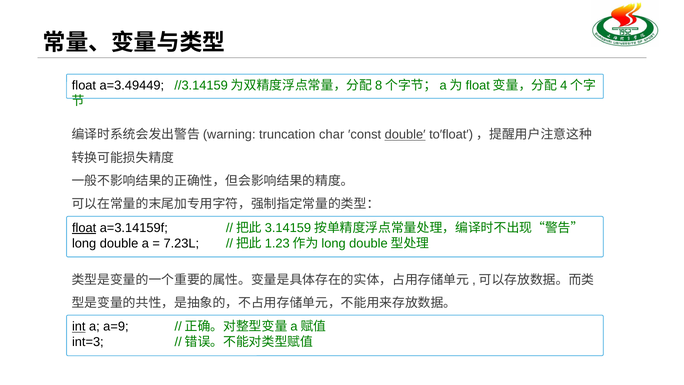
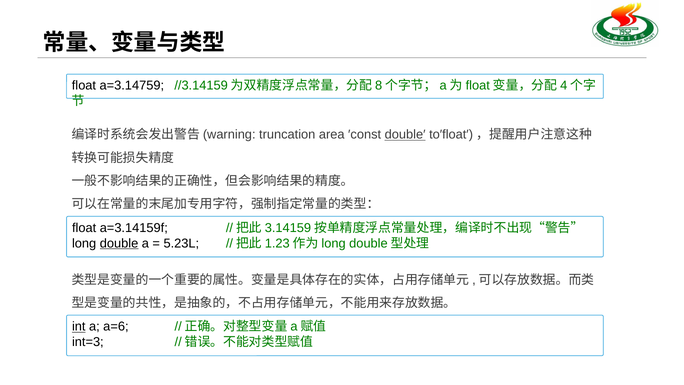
a=3.49449: a=3.49449 -> a=3.14759 (132, 86)
char: char -> area (332, 135)
float underline: present -> none (84, 228)
double underline: none -> present (119, 243)
7.23L: 7.23L -> 5.23L (181, 243)
a=9: a=9 -> a=6 (116, 326)
